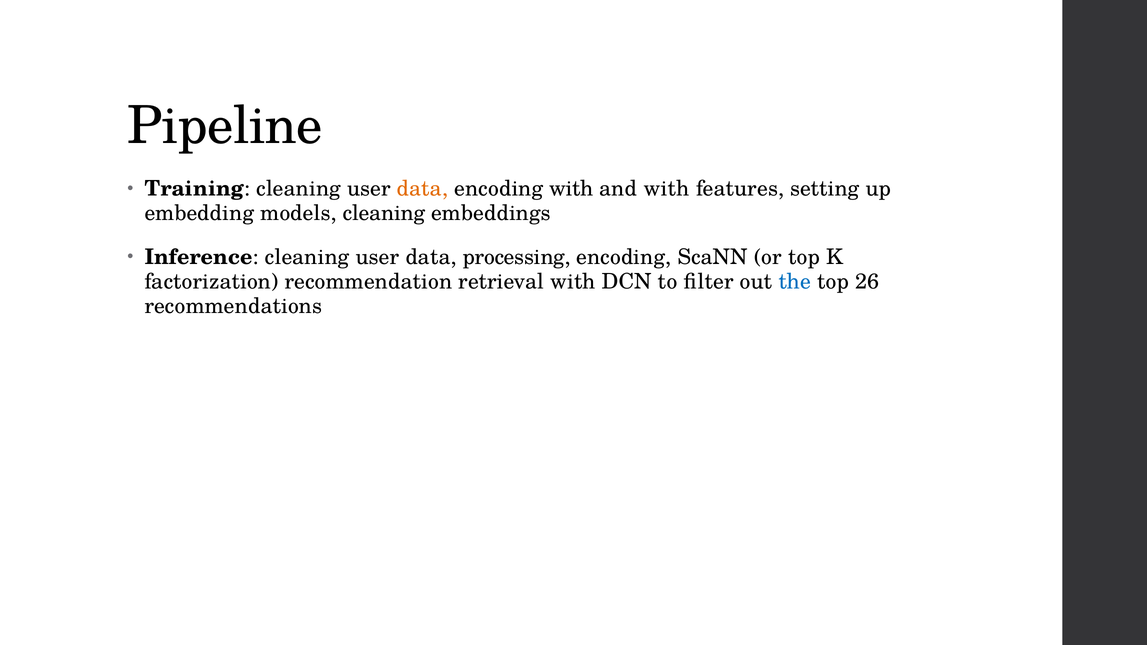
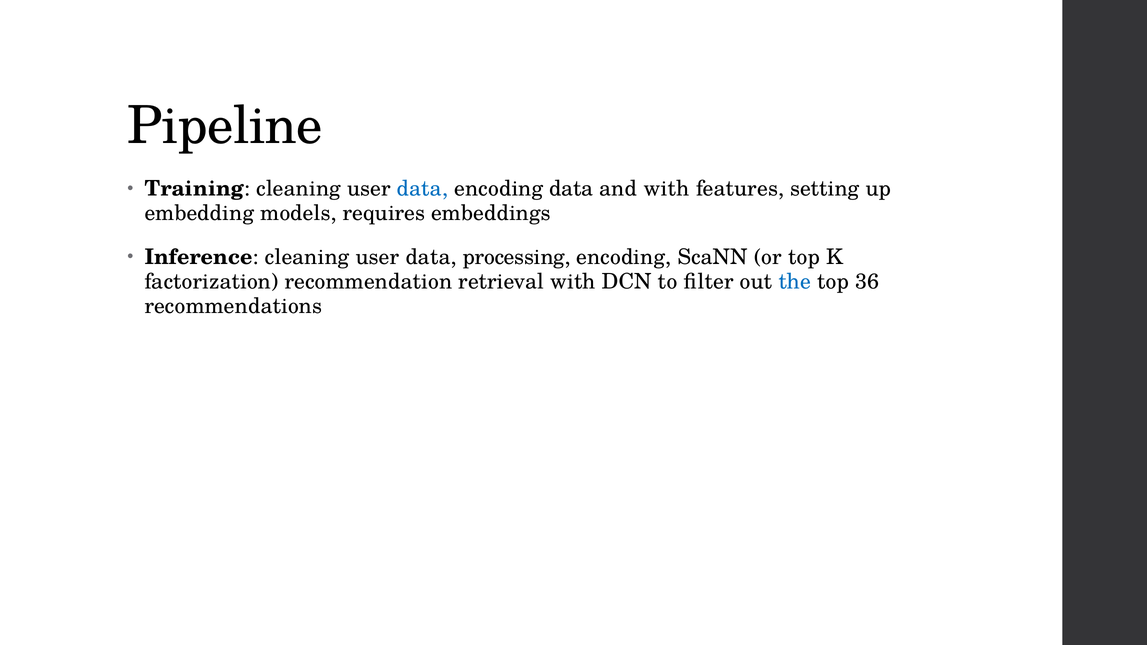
data colour: orange -> blue (422, 189)
encoding with: with -> data (571, 189)
models cleaning: cleaning -> requires (384, 213)
26: 26 -> 36 (867, 282)
